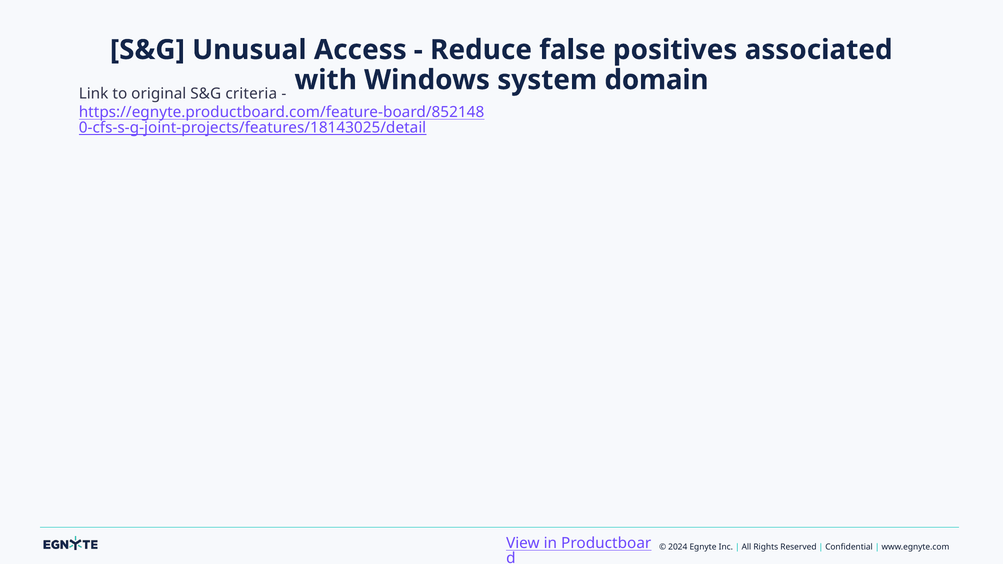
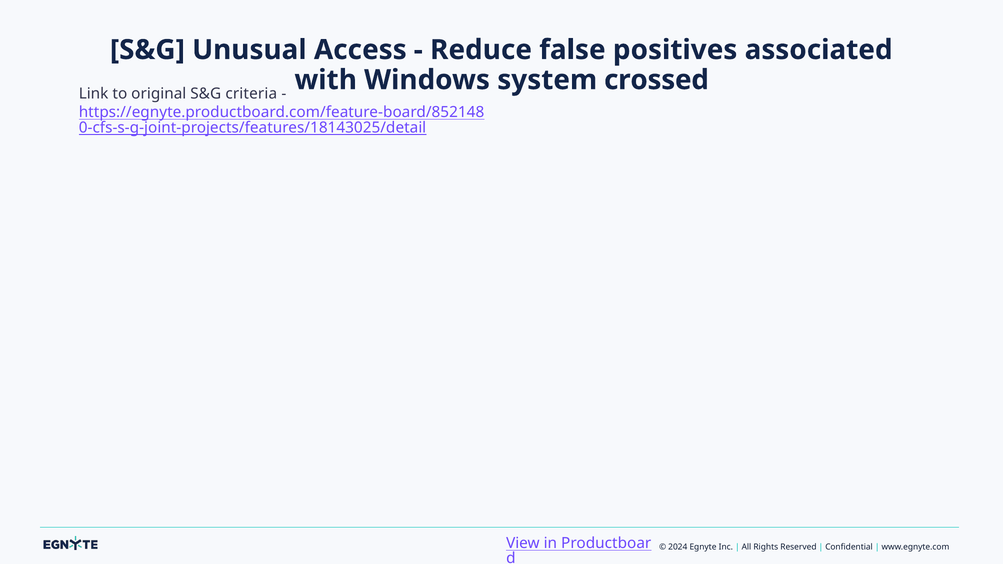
domain: domain -> crossed (656, 80)
